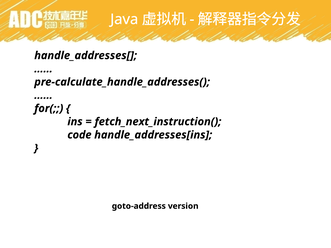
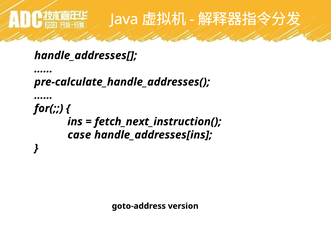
code: code -> case (79, 135)
